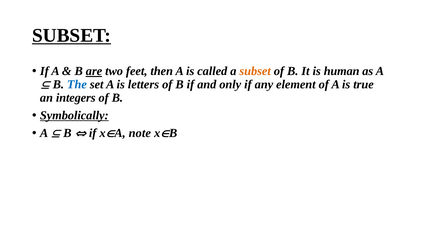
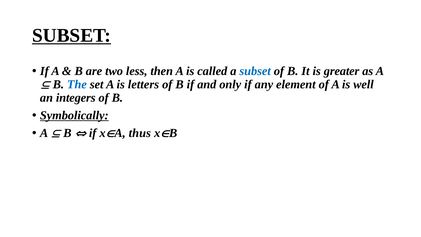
are underline: present -> none (94, 71)
feet: feet -> less (137, 71)
subset colour: orange -> blue (255, 71)
human: human -> greater (342, 71)
true: true -> well (363, 84)
note: note -> thus (140, 133)
